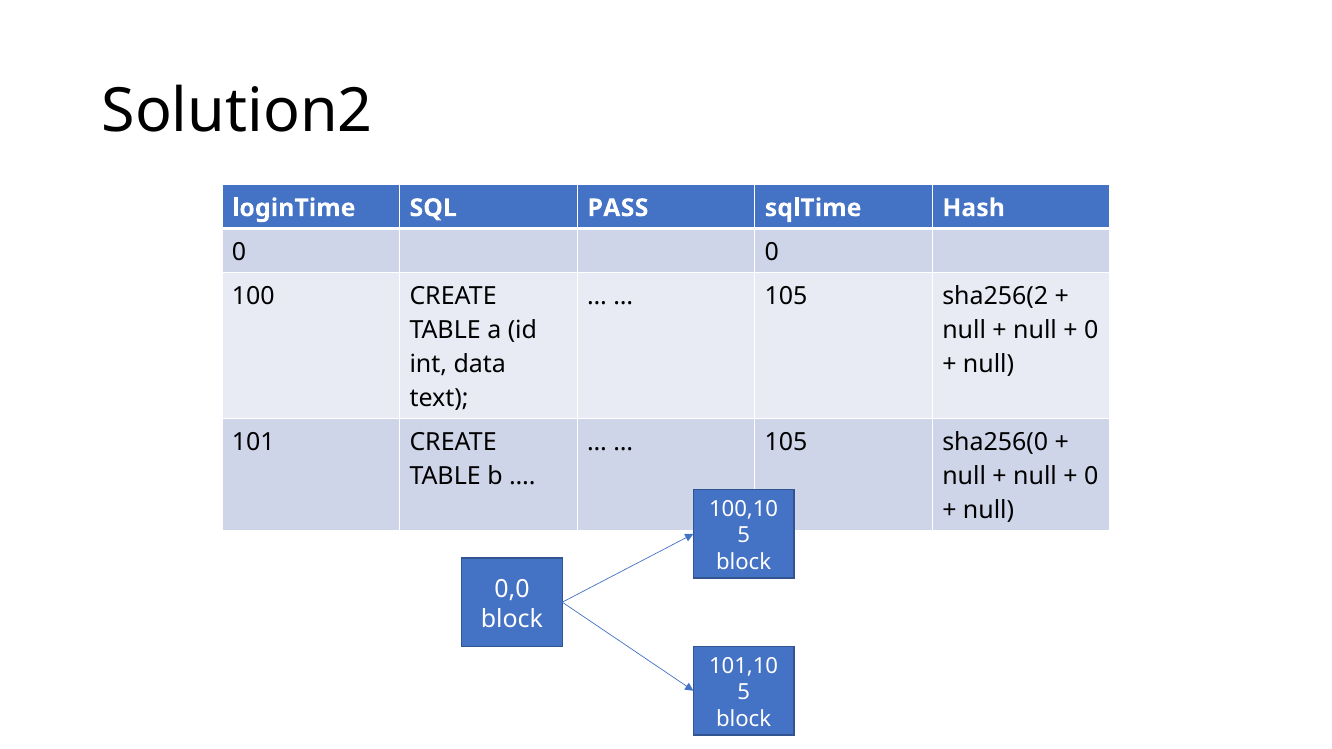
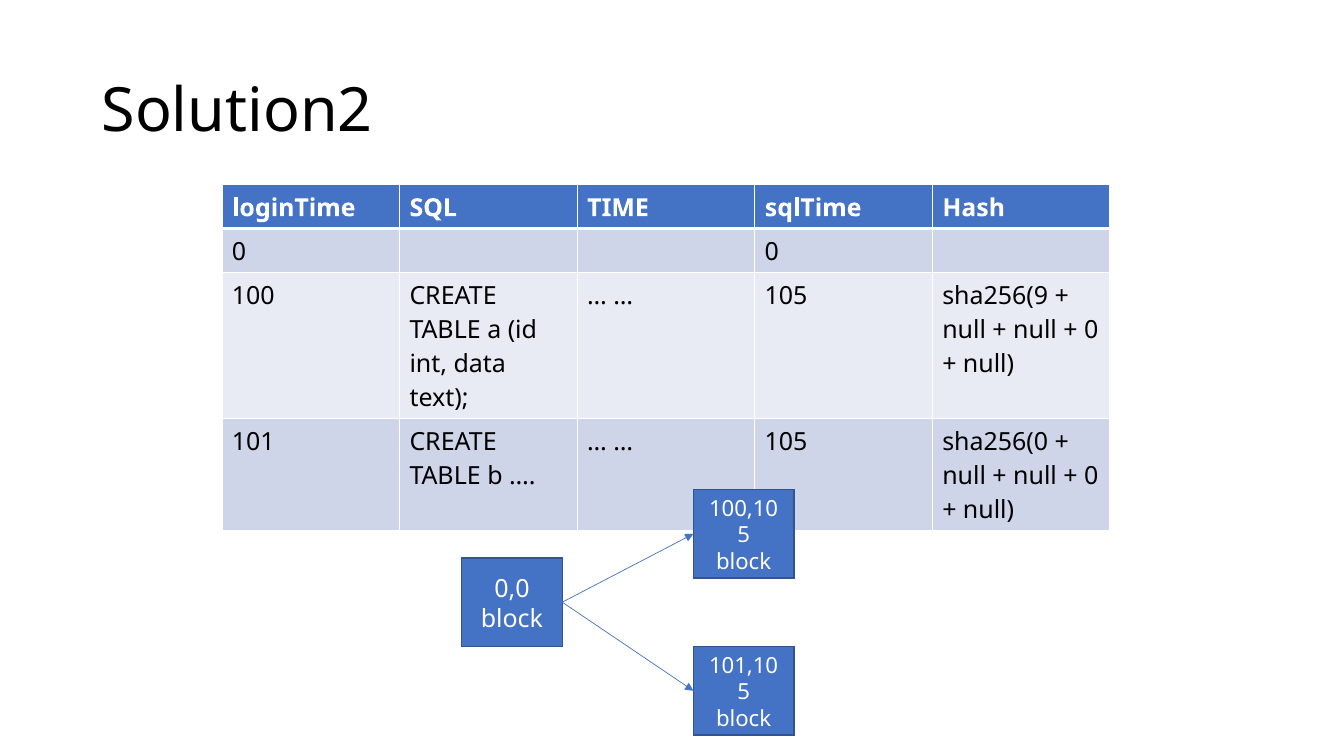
PASS: PASS -> TIME (618, 208)
sha256(2: sha256(2 -> sha256(9 (995, 296)
